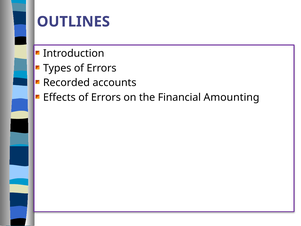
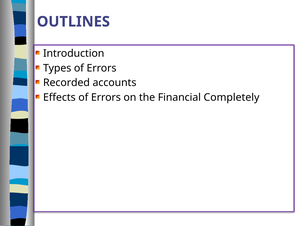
Amounting: Amounting -> Completely (232, 97)
